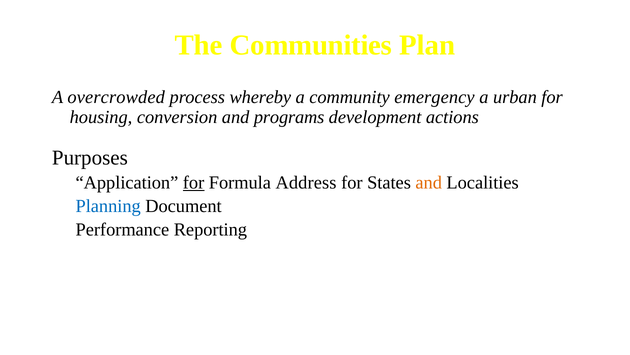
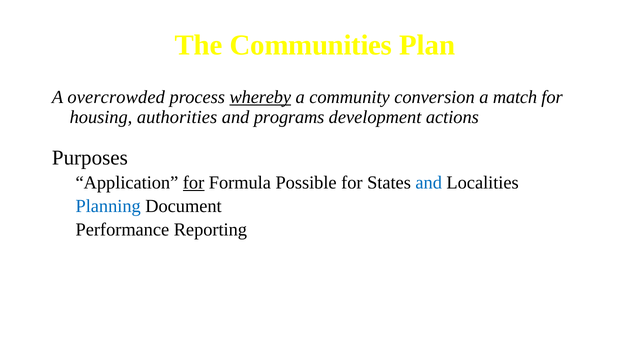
whereby underline: none -> present (260, 97)
emergency: emergency -> conversion (434, 97)
urban: urban -> match (515, 97)
conversion: conversion -> authorities (177, 117)
Address: Address -> Possible (306, 182)
and colour: orange -> blue (429, 182)
